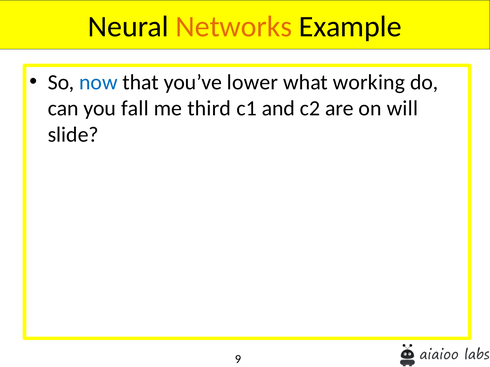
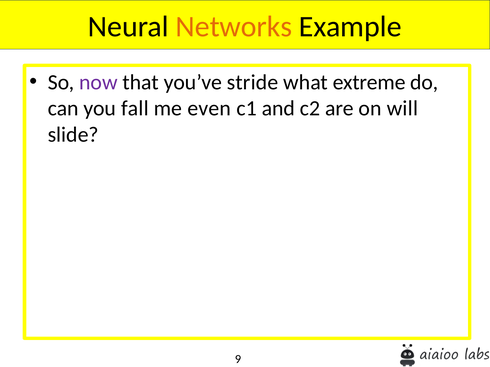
now colour: blue -> purple (98, 82)
lower: lower -> stride (253, 82)
working: working -> extreme (369, 82)
third: third -> even (209, 109)
